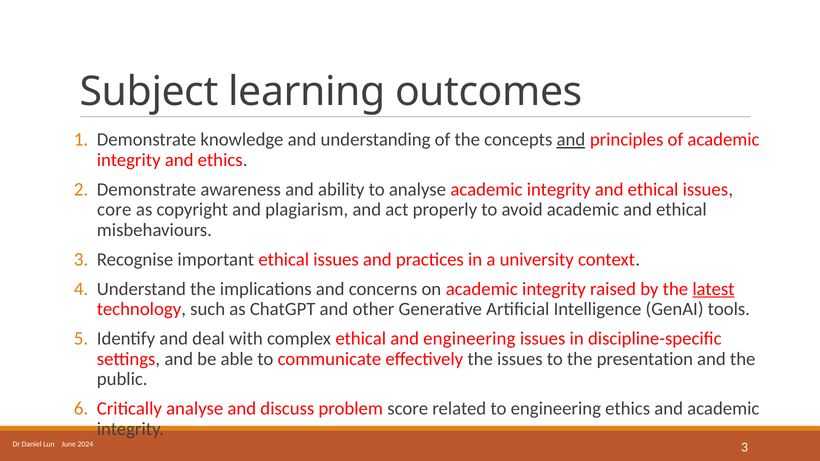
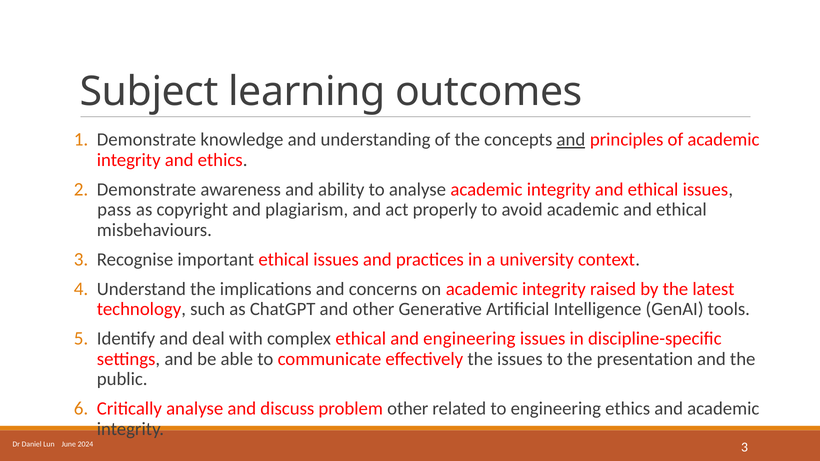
core: core -> pass (114, 210)
latest underline: present -> none (713, 289)
problem score: score -> other (408, 409)
